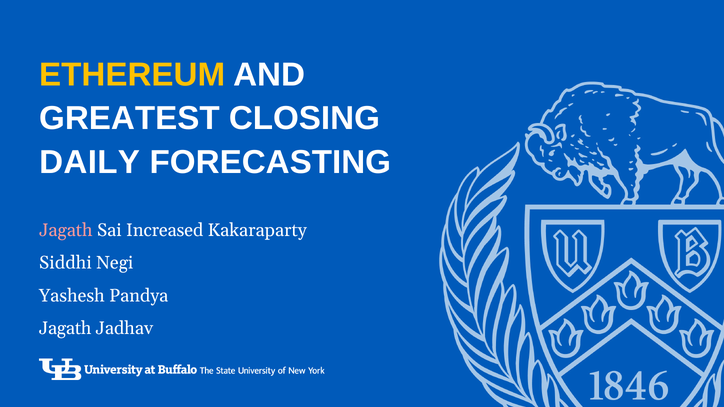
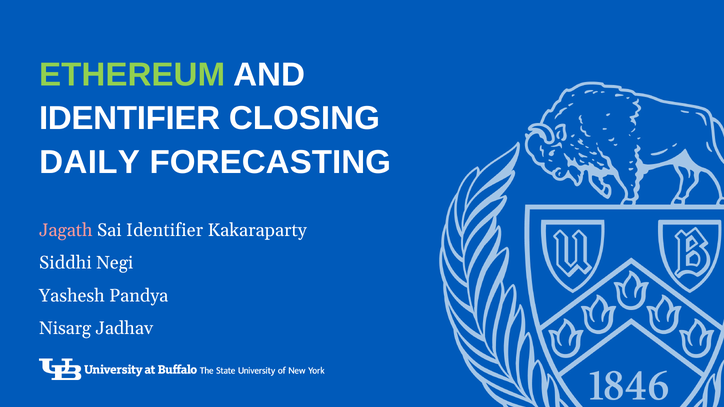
ETHEREUM colour: yellow -> light green (132, 75)
GREATEST: GREATEST -> IDENTIFIER (130, 118)
Sai Increased: Increased -> Identifier (165, 230)
Jagath: Jagath -> Nisarg (65, 329)
